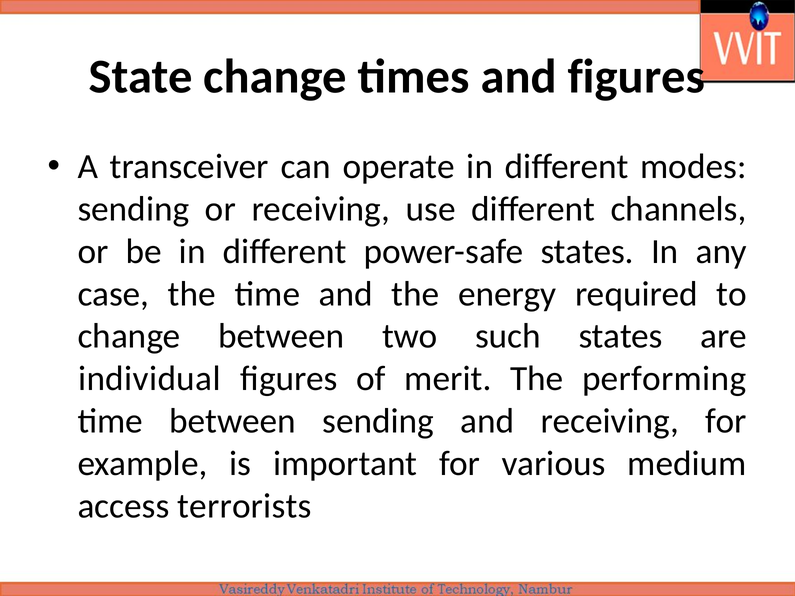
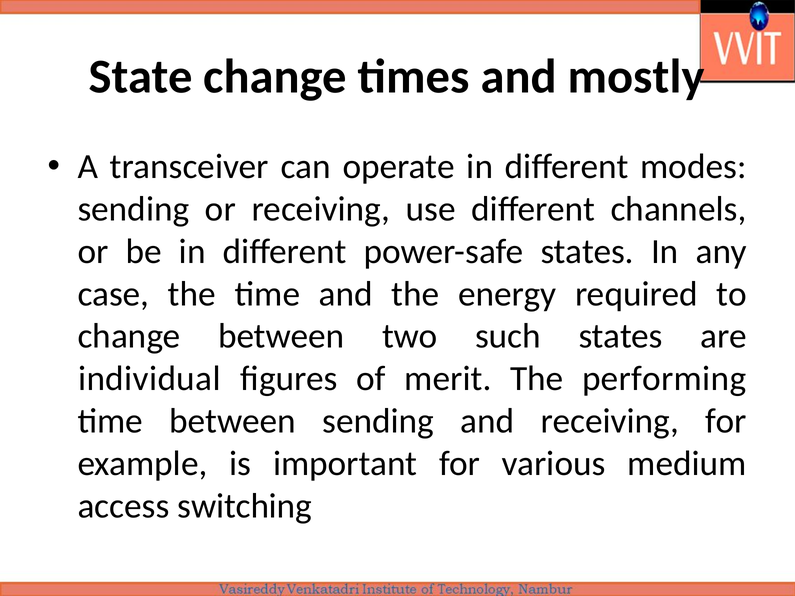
and figures: figures -> mostly (636, 77)
terrorists: terrorists -> switching (245, 506)
